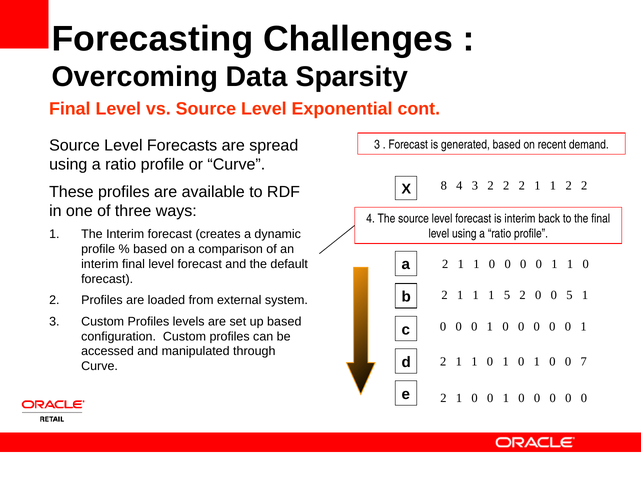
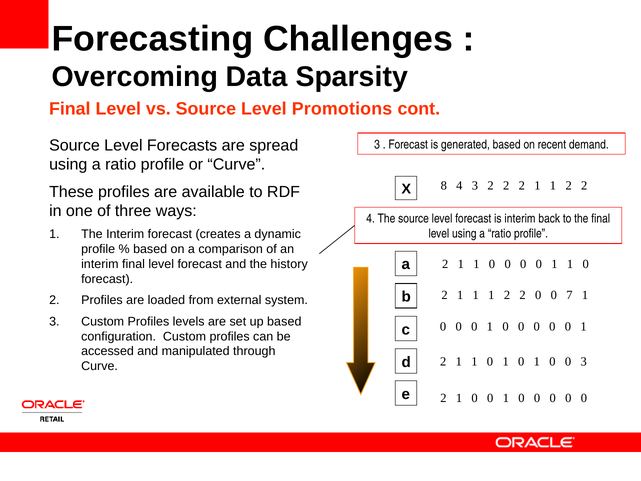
Exponential: Exponential -> Promotions (342, 109)
default: default -> history (289, 264)
1 1 1 5: 5 -> 2 (507, 295)
0 5: 5 -> 7 (569, 295)
0 7: 7 -> 3 (584, 362)
